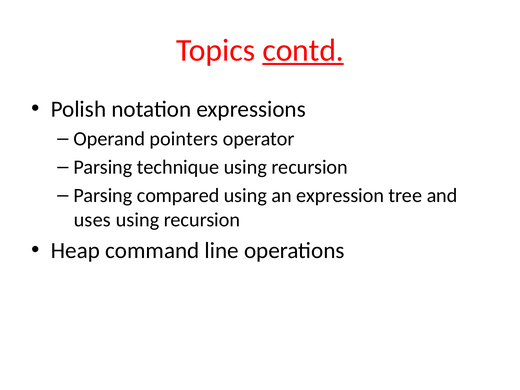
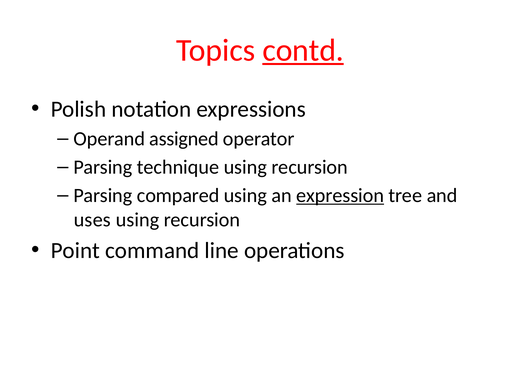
pointers: pointers -> assigned (184, 139)
expression underline: none -> present (340, 195)
Heap: Heap -> Point (75, 251)
